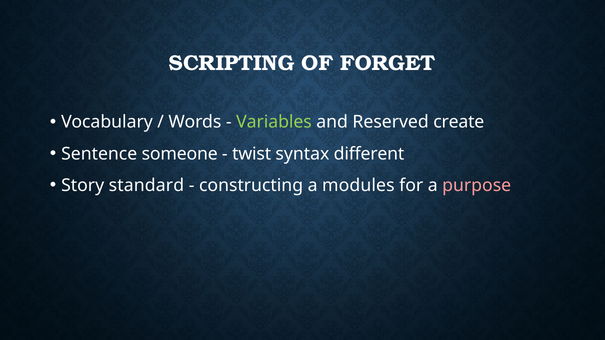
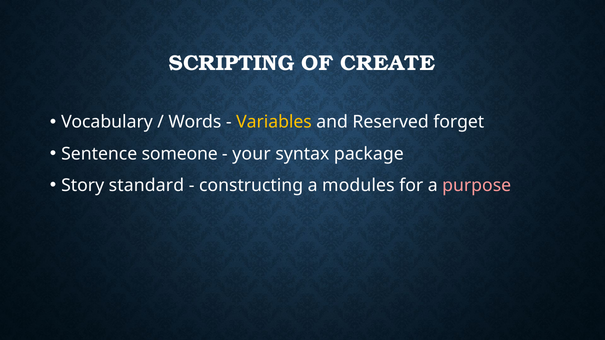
FORGET: FORGET -> CREATE (388, 63)
Variables colour: light green -> yellow (274, 122)
create: create -> forget (459, 122)
twist: twist -> your (251, 154)
different: different -> package (369, 154)
